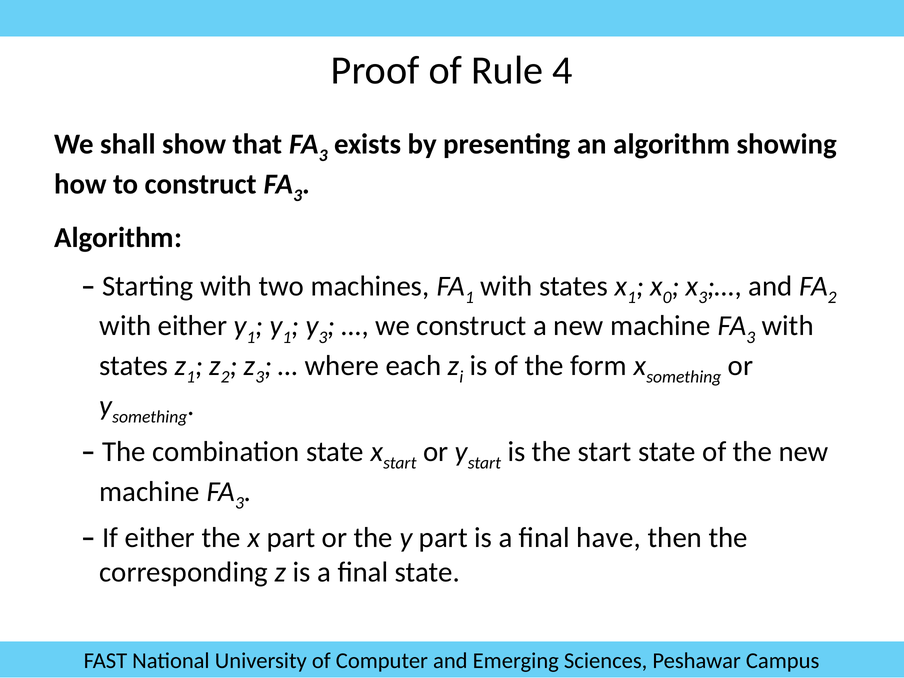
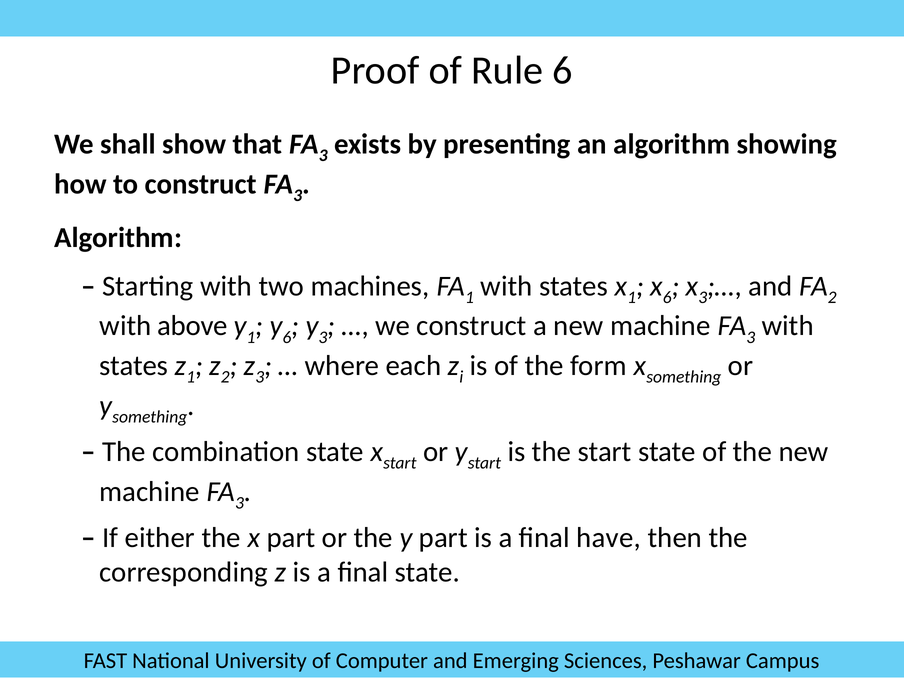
Rule 4: 4 -> 6 (563, 71)
x 0: 0 -> 6 (667, 297)
with either: either -> above (193, 326)
1: 1 -> 6 (287, 337)
